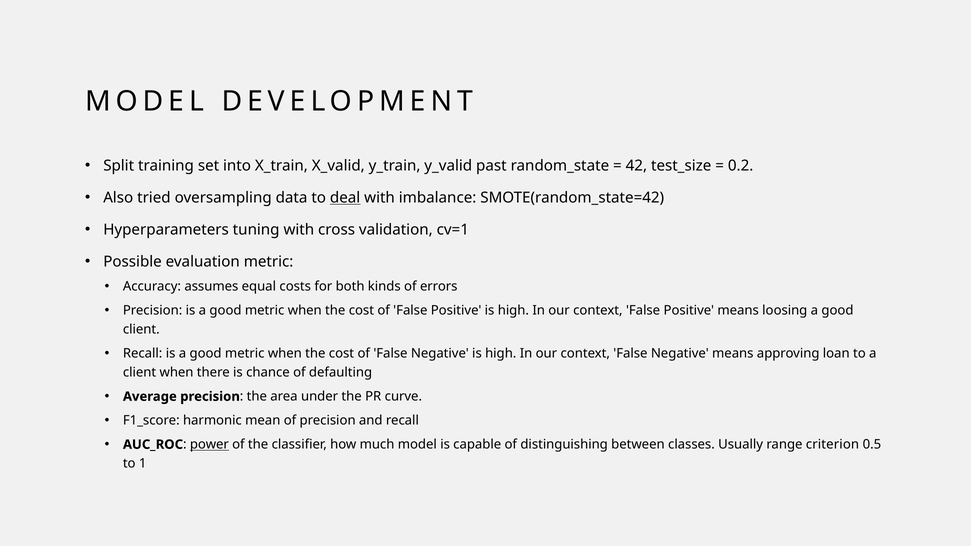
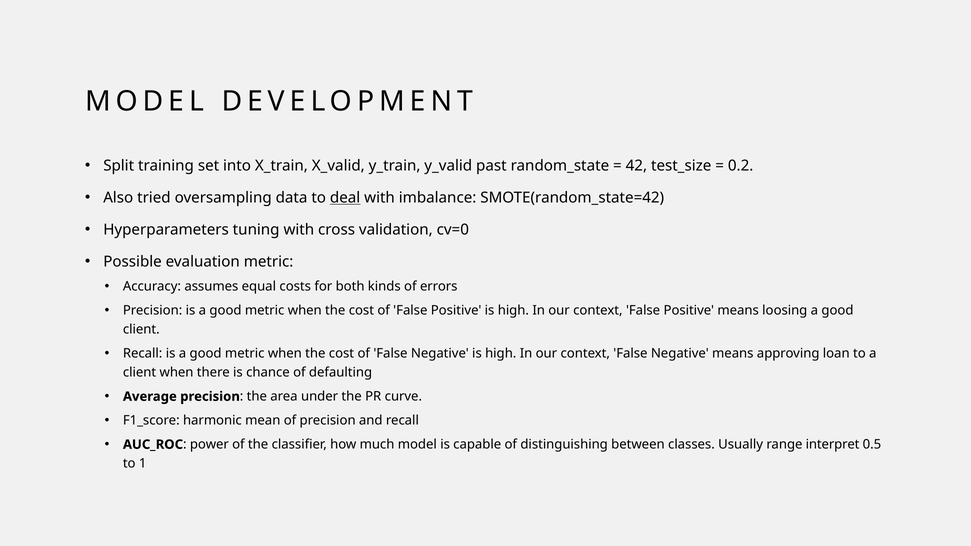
cv=1: cv=1 -> cv=0 (453, 230)
power underline: present -> none (209, 445)
criterion: criterion -> interpret (833, 445)
